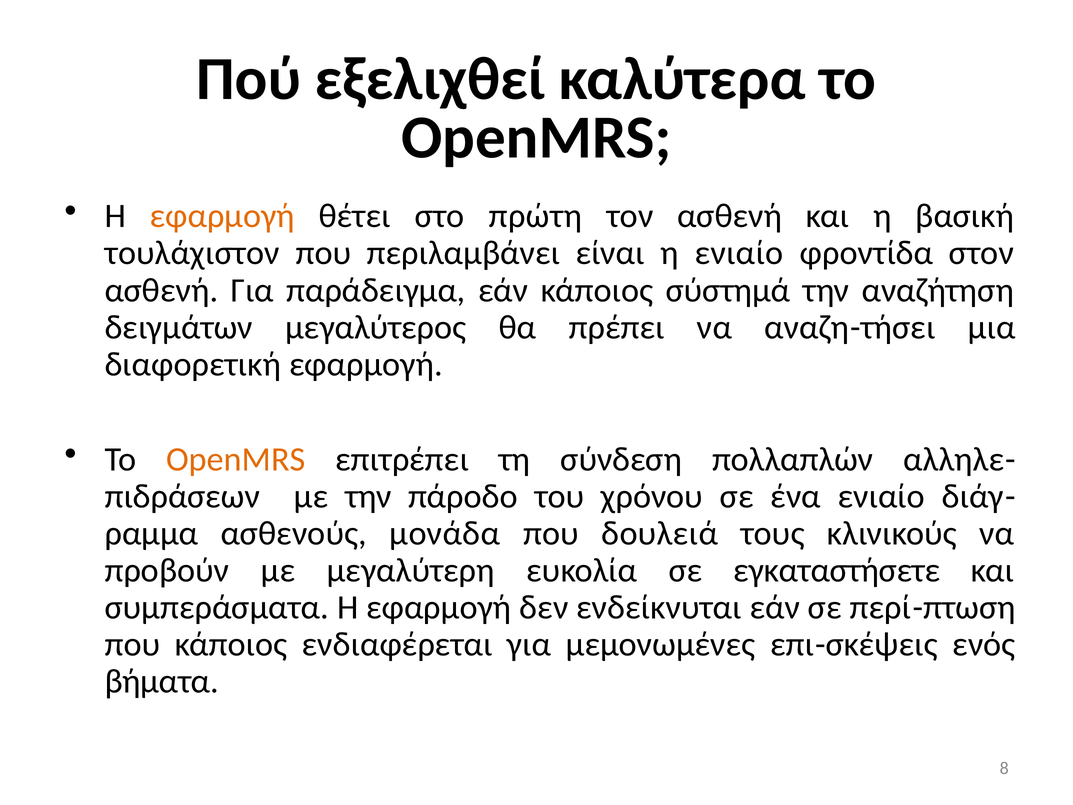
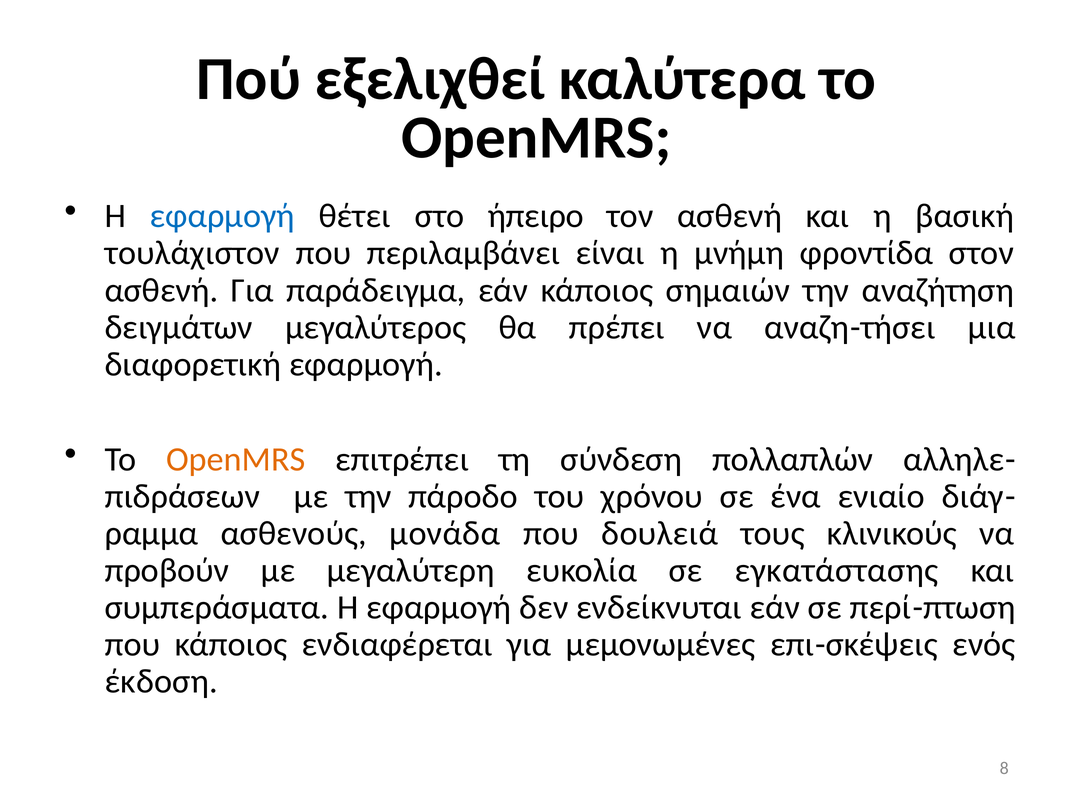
εφαρμογή colour: orange -> blue (222, 216)
πρώτη: πρώτη -> ήπειρο (536, 216)
η ενιαίο: ενιαίο -> μνήμη (739, 253)
σύστημά: σύστημά -> σημαιών (728, 290)
εγκαταστήσετε: εγκαταστήσετε -> εγκατάστασης (836, 570)
βήματα: βήματα -> έκδοση (161, 681)
